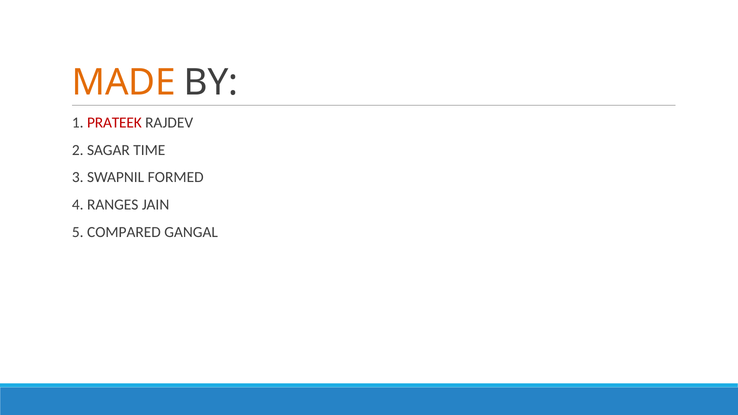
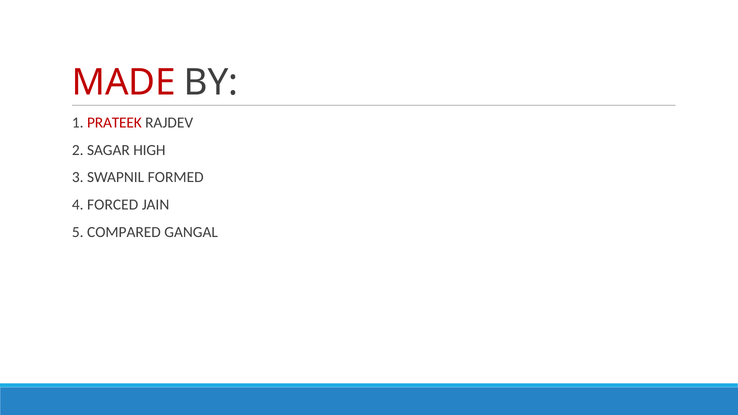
MADE colour: orange -> red (124, 83)
TIME: TIME -> HIGH (149, 150)
RANGES: RANGES -> FORCED (113, 205)
